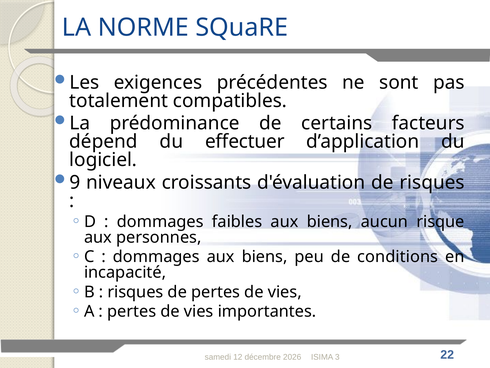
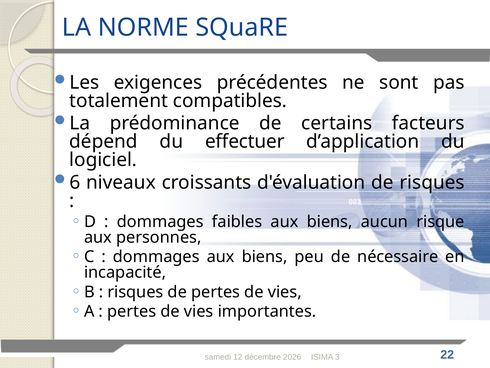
9: 9 -> 6 (75, 182)
conditions: conditions -> nécessaire (398, 256)
